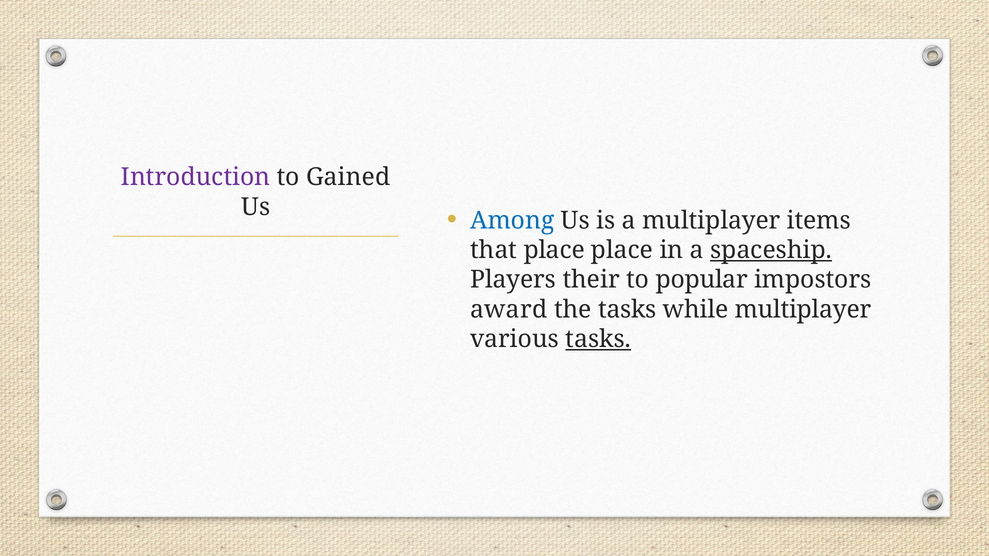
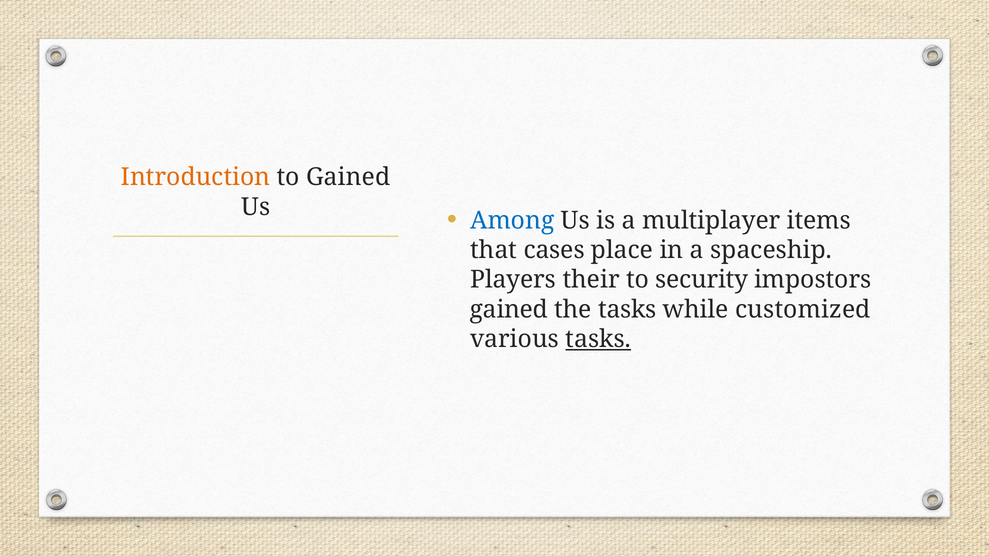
Introduction colour: purple -> orange (196, 177)
that place: place -> cases (554, 250)
spaceship underline: present -> none (771, 250)
popular: popular -> security (702, 280)
award: award -> gained (509, 310)
while multiplayer: multiplayer -> customized (803, 310)
